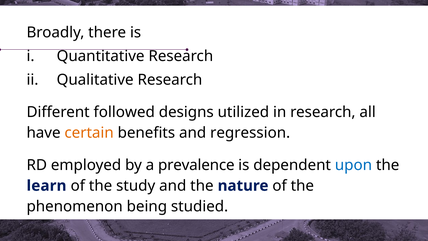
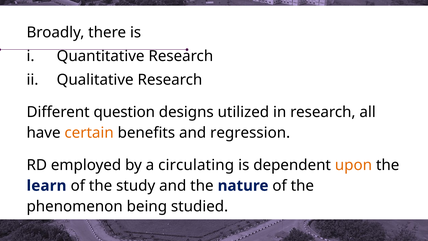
followed: followed -> question (124, 112)
prevalence: prevalence -> circulating (196, 165)
upon colour: blue -> orange (353, 165)
